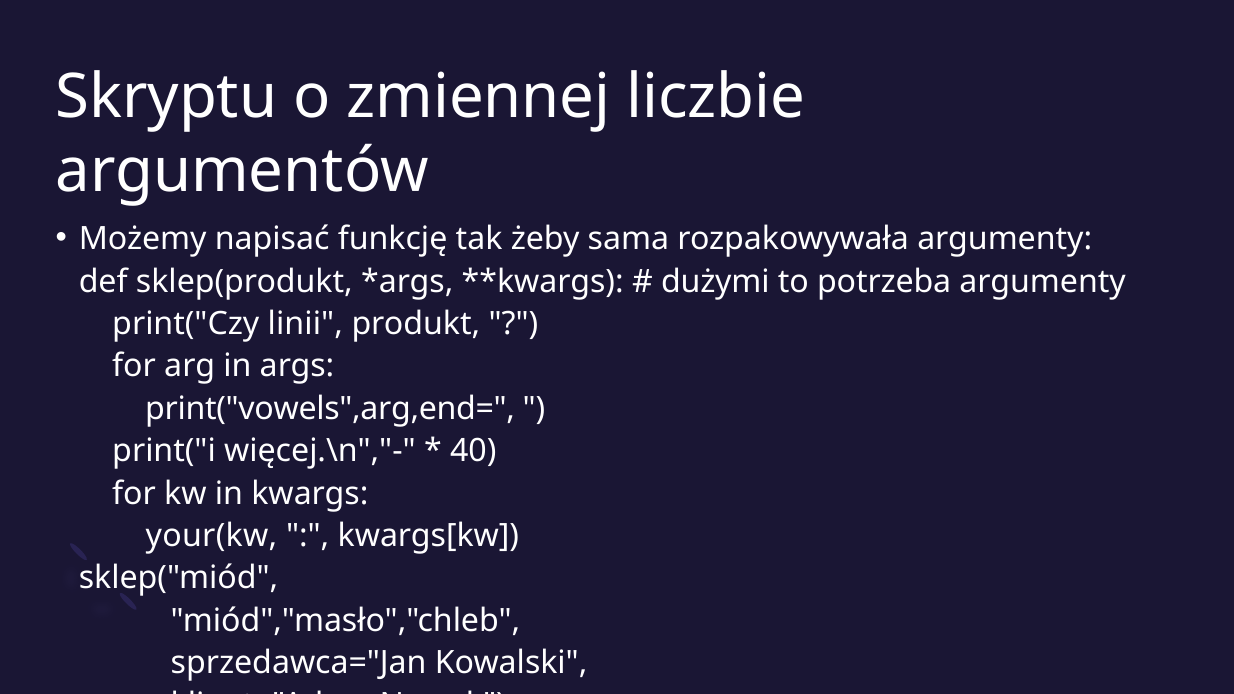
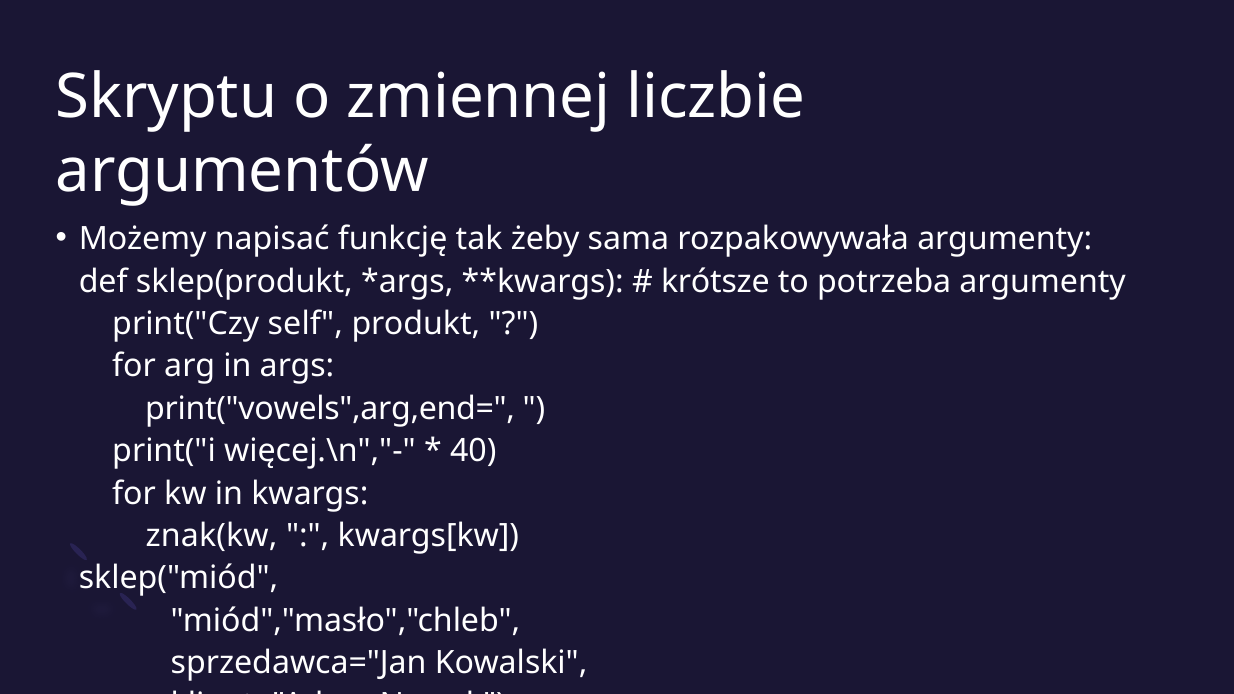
dużymi: dużymi -> krótsze (715, 282)
linii: linii -> self (305, 324)
your(kw: your(kw -> znak(kw (212, 536)
